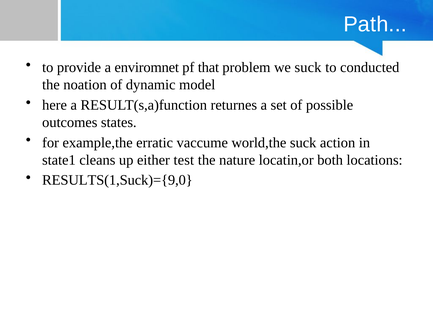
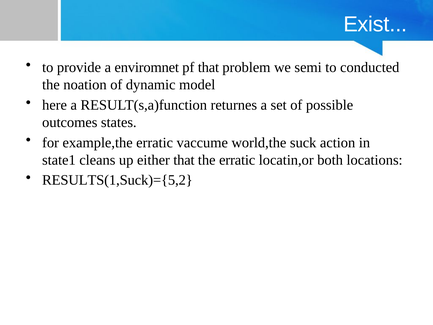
Path: Path -> Exist (375, 24)
we suck: suck -> semi (308, 67)
either test: test -> that (184, 160)
the nature: nature -> erratic (237, 160)
RESULTS(1,Suck)={9,0: RESULTS(1,Suck)={9,0 -> RESULTS(1,Suck)={5,2 (117, 180)
